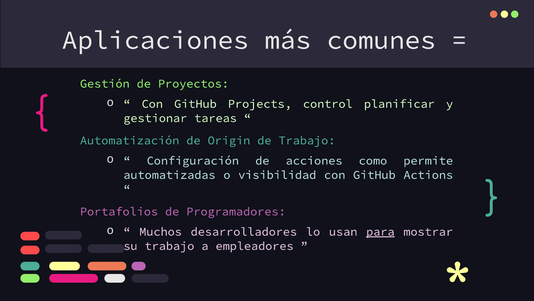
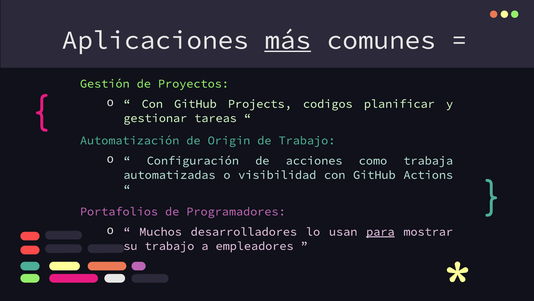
más underline: none -> present (288, 40)
control: control -> codigos (328, 104)
permite: permite -> trabaja (428, 160)
